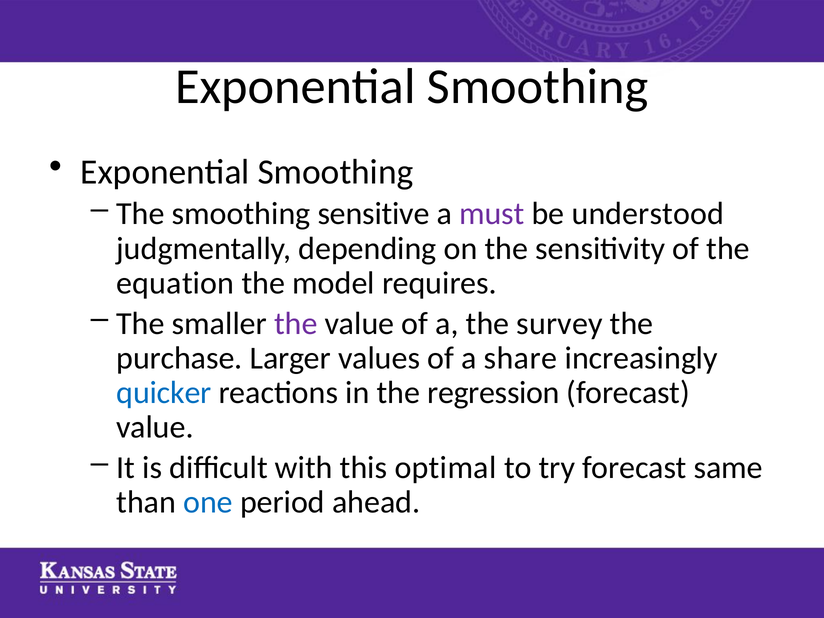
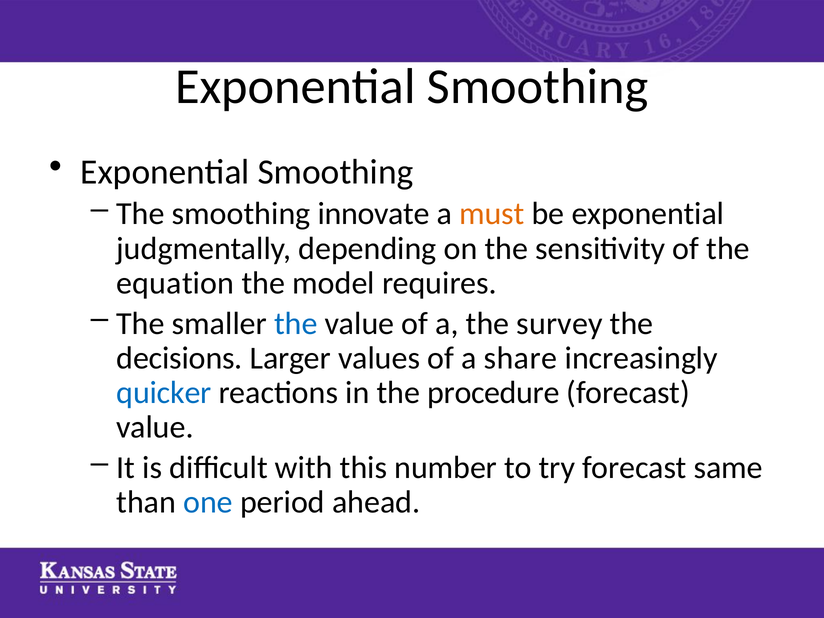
sensitive: sensitive -> innovate (374, 214)
must colour: purple -> orange (492, 214)
be understood: understood -> exponential (648, 214)
the colour: purple -> blue (296, 324)
purchase: purchase -> decisions (179, 358)
regression: regression -> procedure (493, 393)
optimal: optimal -> number (446, 468)
